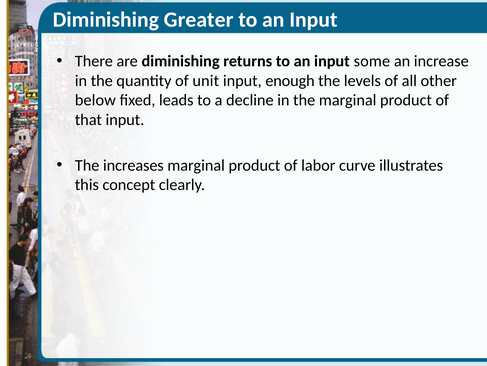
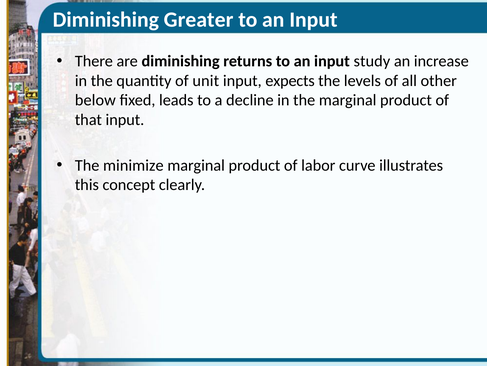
some: some -> study (372, 61)
enough: enough -> expects (290, 81)
increases: increases -> minimize (133, 165)
